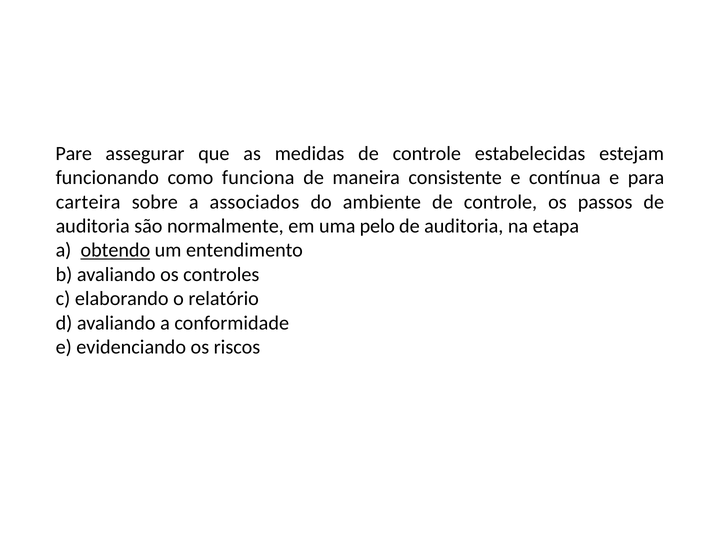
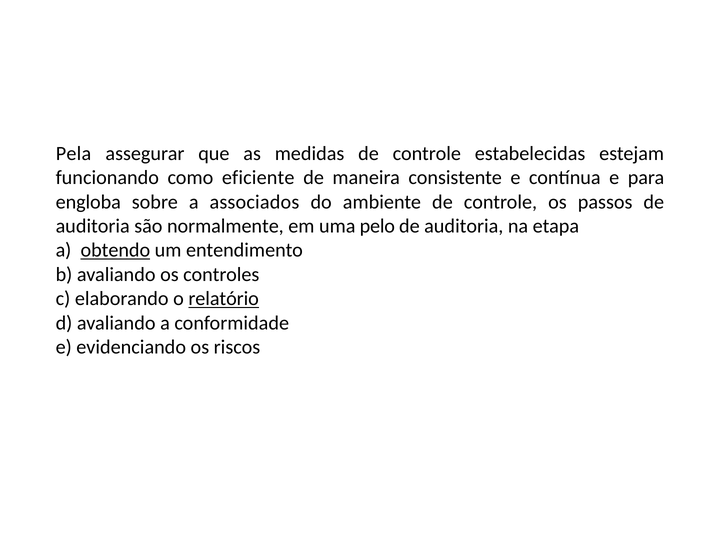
Pare: Pare -> Pela (74, 154)
funciona: funciona -> eficiente (258, 178)
carteira: carteira -> engloba (88, 202)
relatório underline: none -> present (224, 299)
